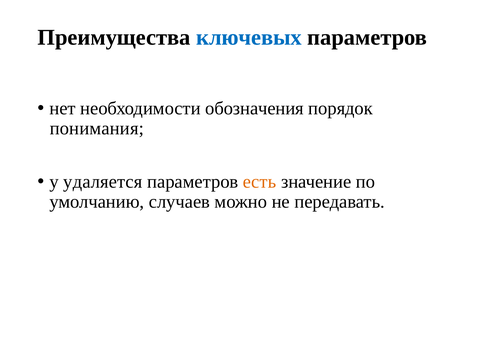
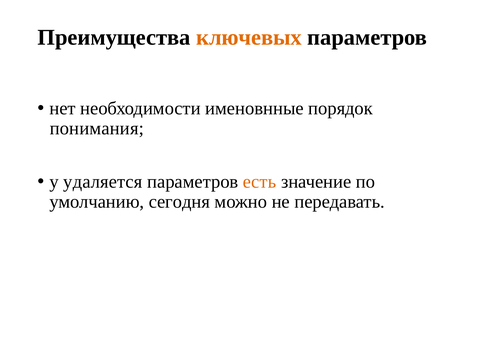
ключевых colour: blue -> orange (249, 37)
обозначения: обозначения -> именовнные (254, 108)
случаев: случаев -> сегодня (179, 202)
